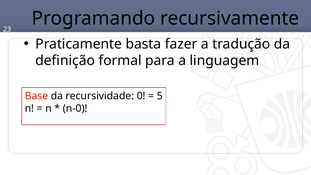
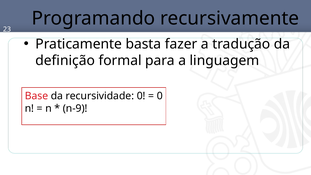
5: 5 -> 0 (160, 96)
n-0: n-0 -> n-9 (75, 108)
